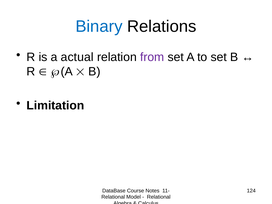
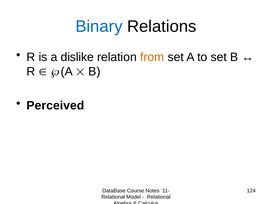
actual: actual -> dislike (77, 57)
from colour: purple -> orange (152, 57)
Limitation: Limitation -> Perceived (55, 105)
